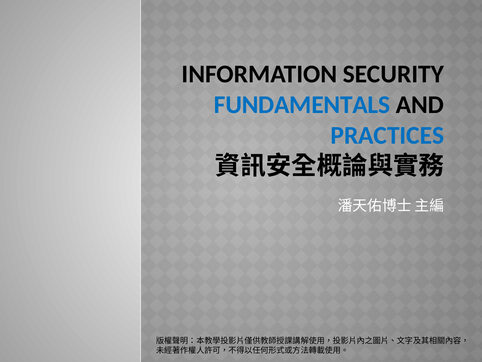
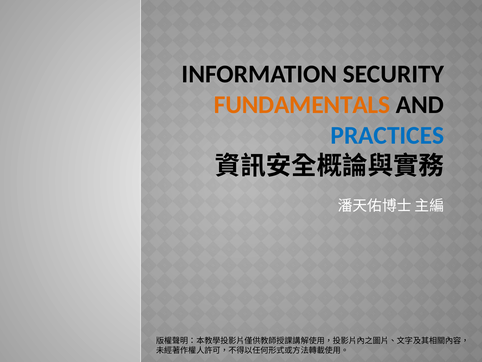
FUNDAMENTALS colour: blue -> orange (302, 105)
